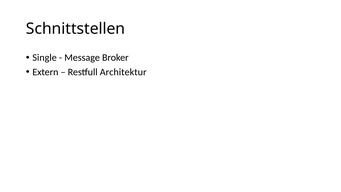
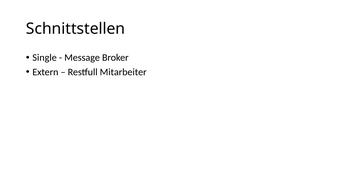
Architektur: Architektur -> Mitarbeiter (123, 72)
